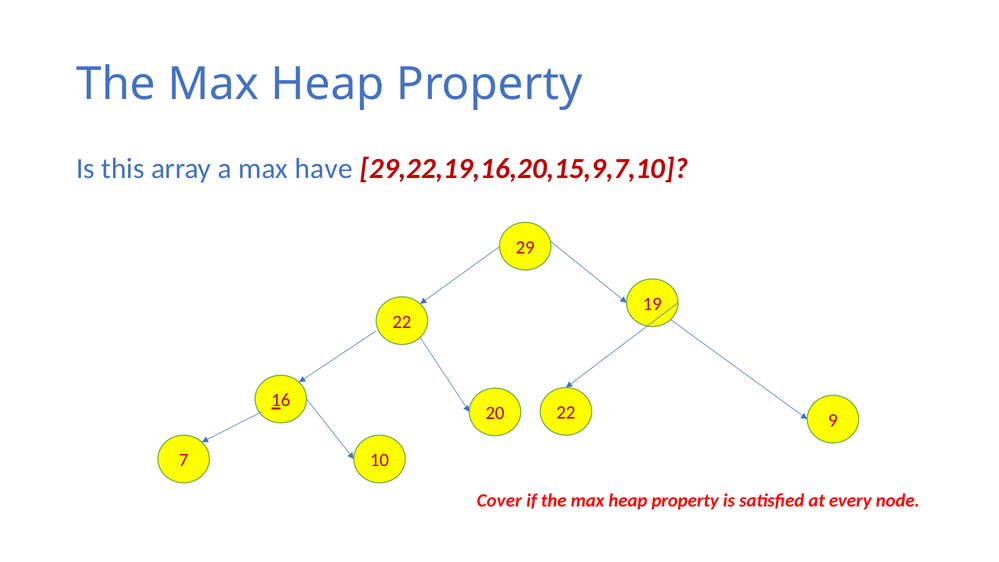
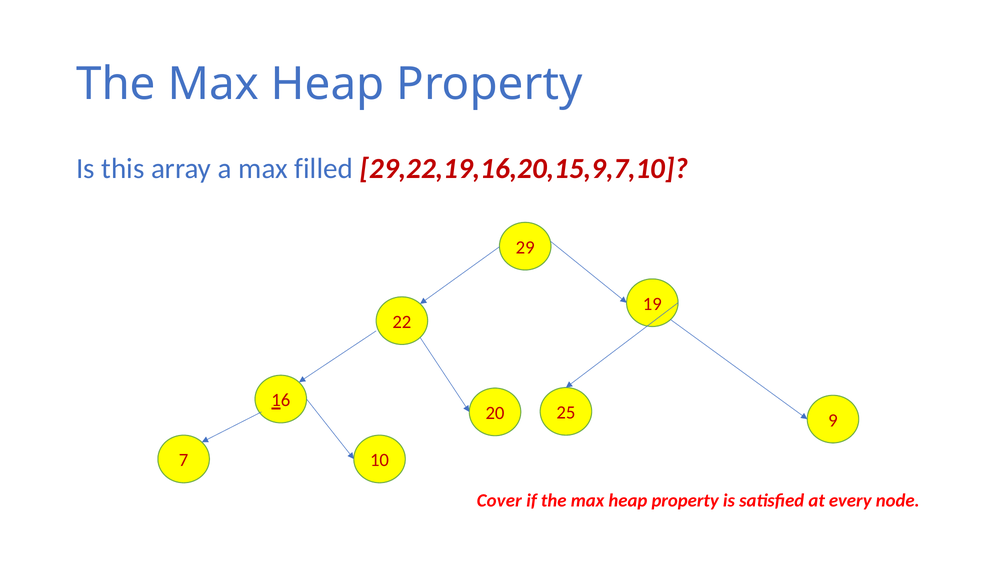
have: have -> filled (324, 169)
20 22: 22 -> 25 (566, 413)
